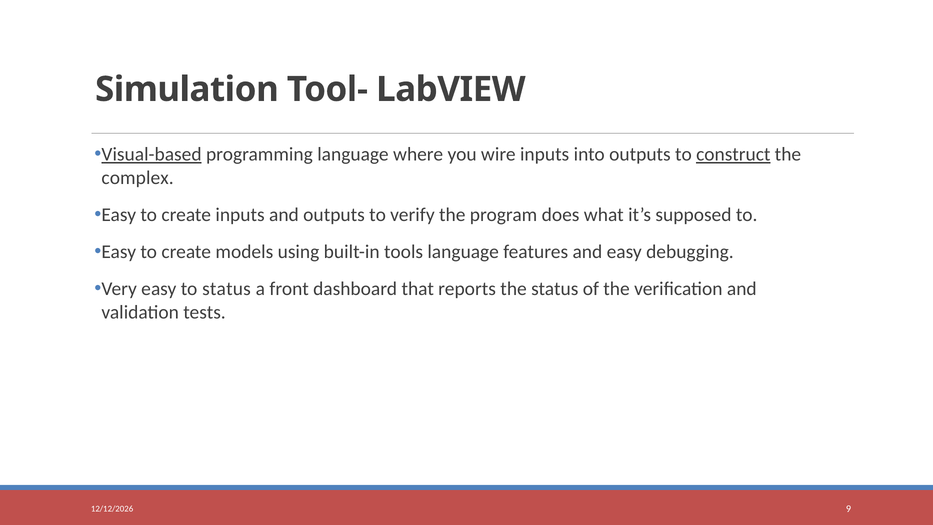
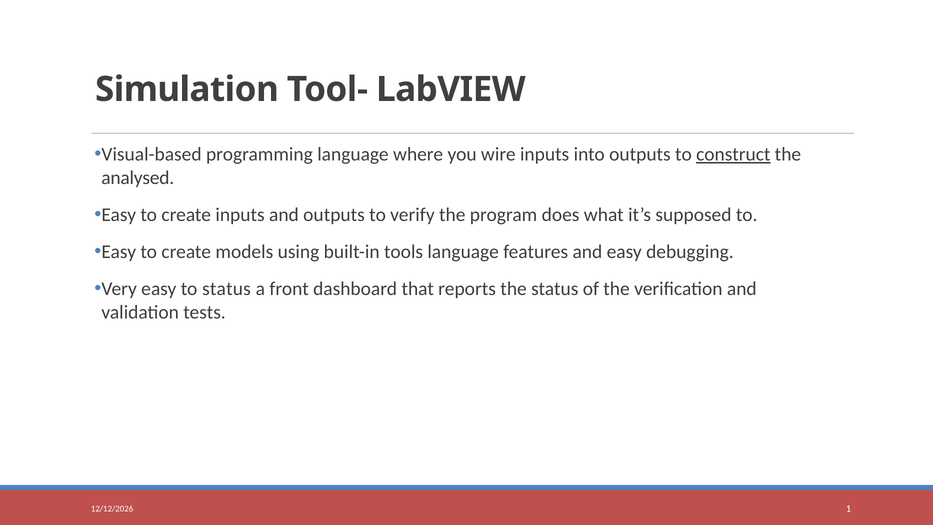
Visual-based underline: present -> none (152, 154)
complex: complex -> analysed (138, 178)
9: 9 -> 1 (848, 509)
